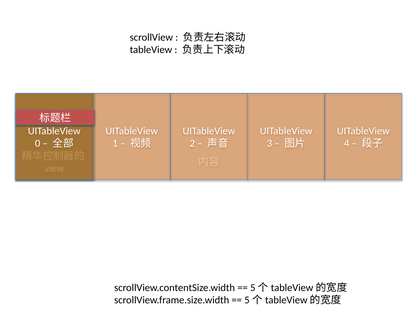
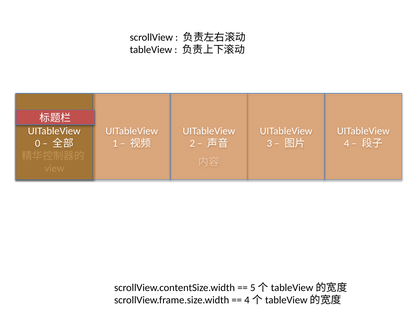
5: 5 -> 4 (247, 301)
